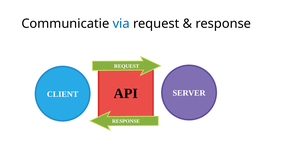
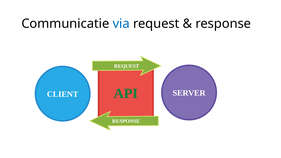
API colour: black -> green (126, 93)
